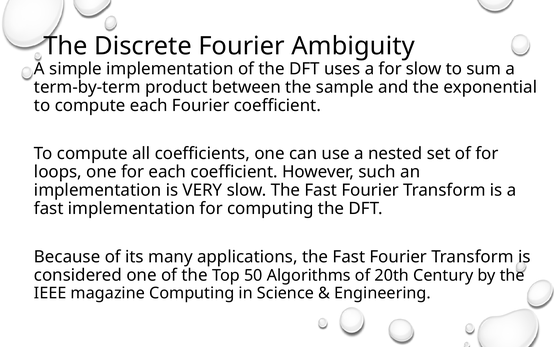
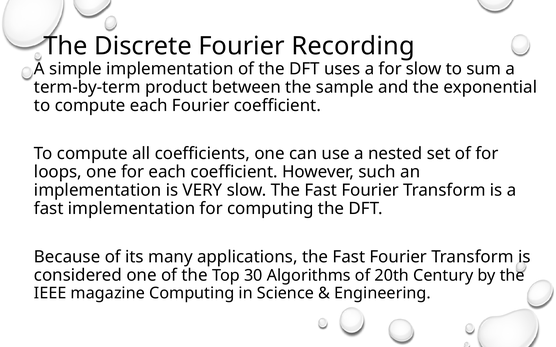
Ambiguity: Ambiguity -> Recording (353, 46)
50: 50 -> 30 (253, 276)
